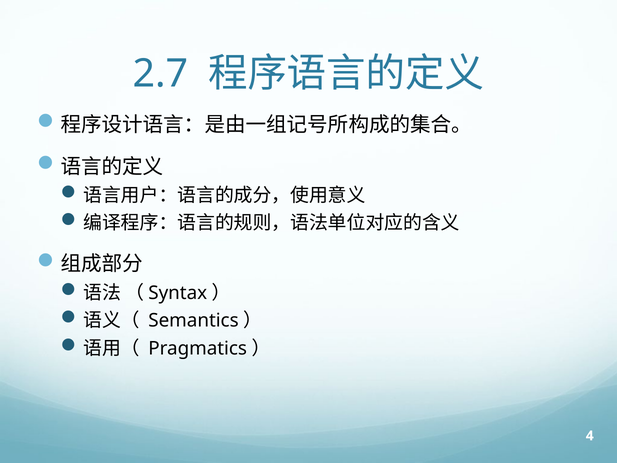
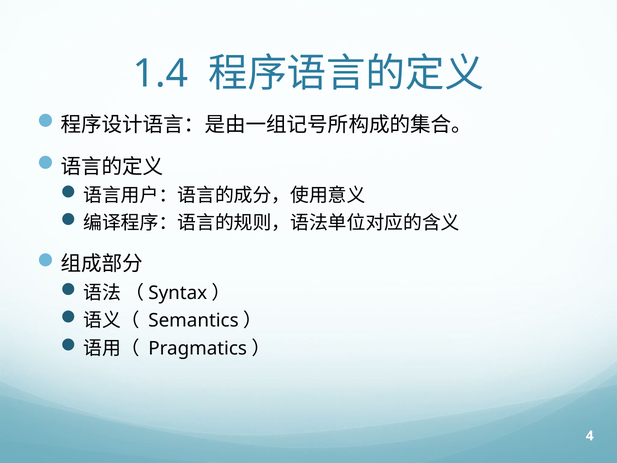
2.7: 2.7 -> 1.4 (161, 73)
